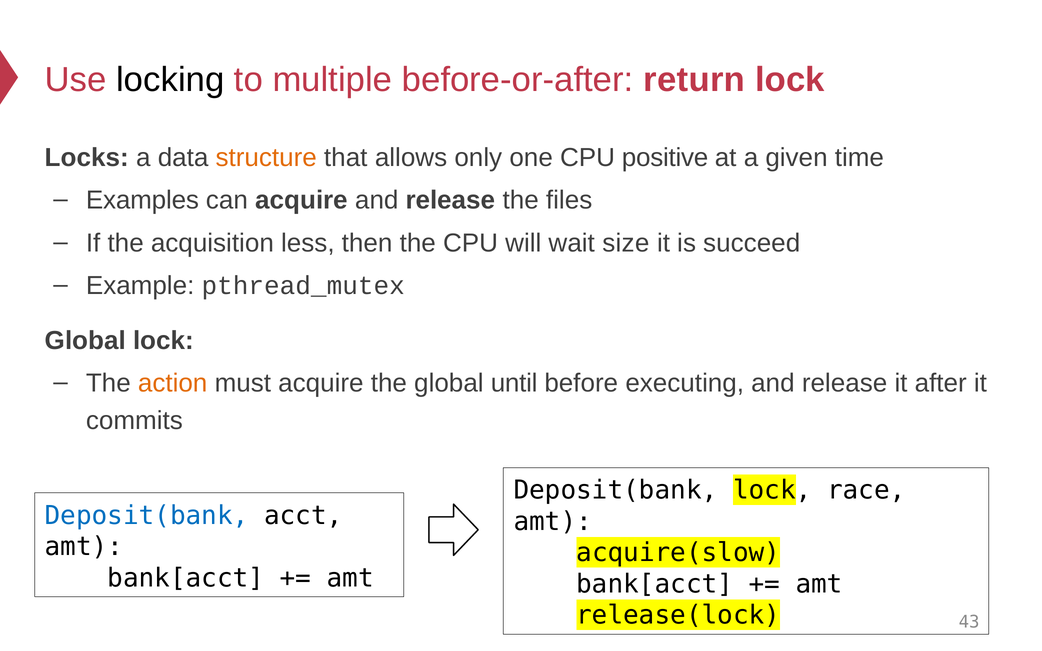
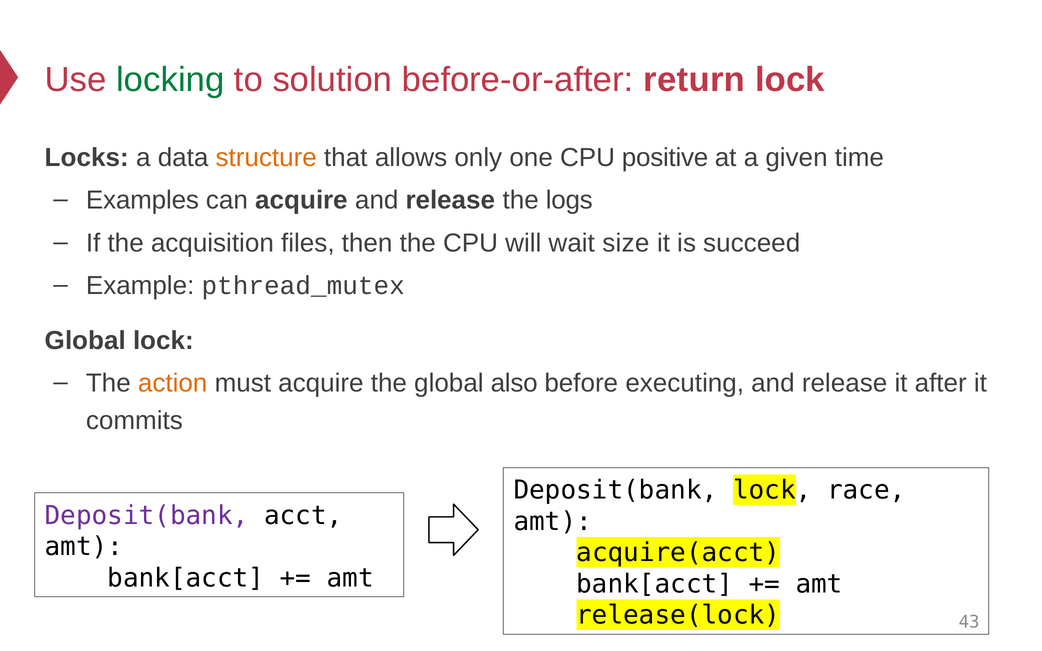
locking colour: black -> green (170, 80)
multiple: multiple -> solution (332, 80)
files: files -> logs (569, 200)
less: less -> files (308, 243)
until: until -> also (514, 383)
Deposit(bank colour: blue -> purple (147, 516)
acquire(slow: acquire(slow -> acquire(acct (678, 553)
